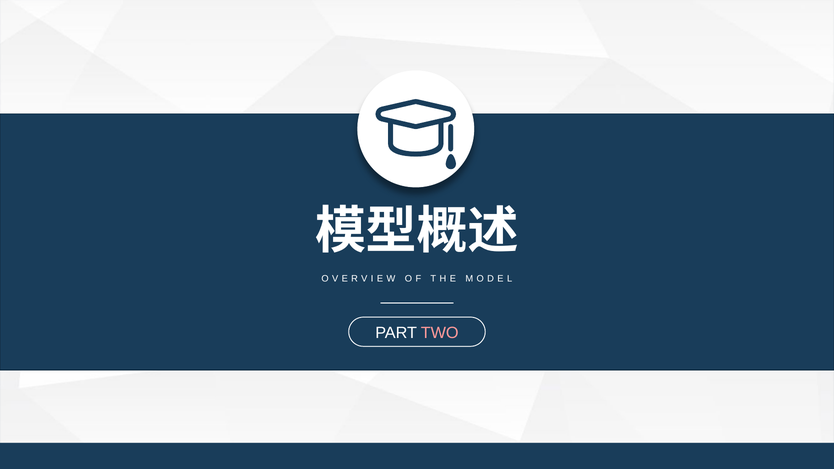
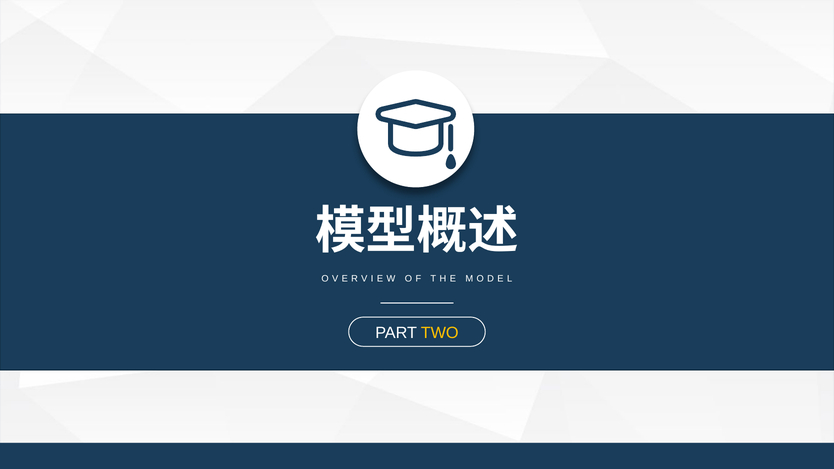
TWO colour: pink -> yellow (440, 333)
